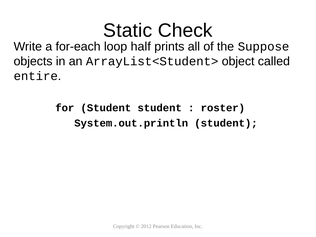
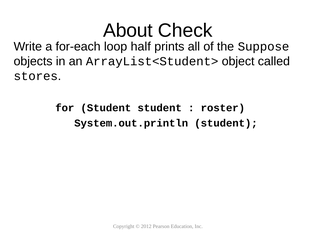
Static: Static -> About (128, 31)
entire: entire -> stores (36, 76)
